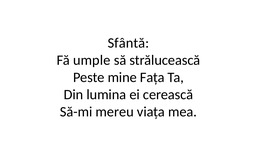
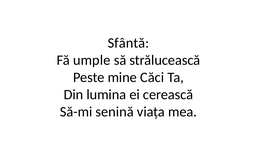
Fața: Fața -> Căci (152, 77)
mereu: mereu -> senină (115, 111)
